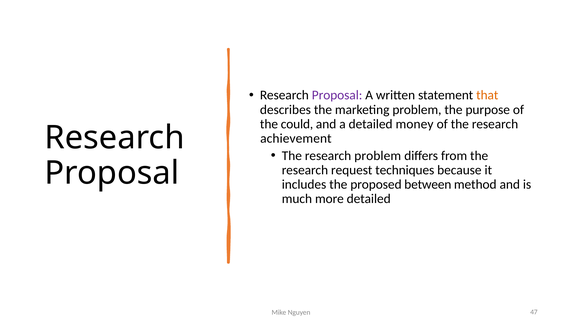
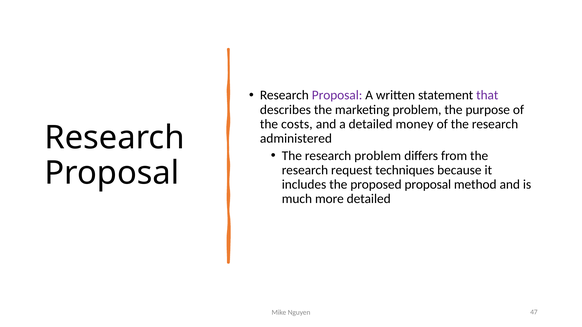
that colour: orange -> purple (487, 95)
could: could -> costs (297, 124)
achievement: achievement -> administered (296, 139)
proposed between: between -> proposal (428, 185)
